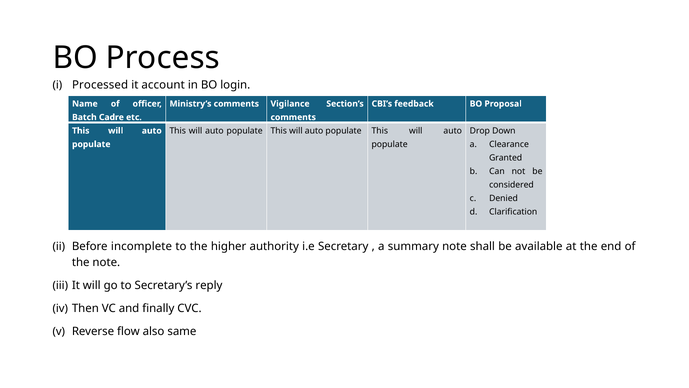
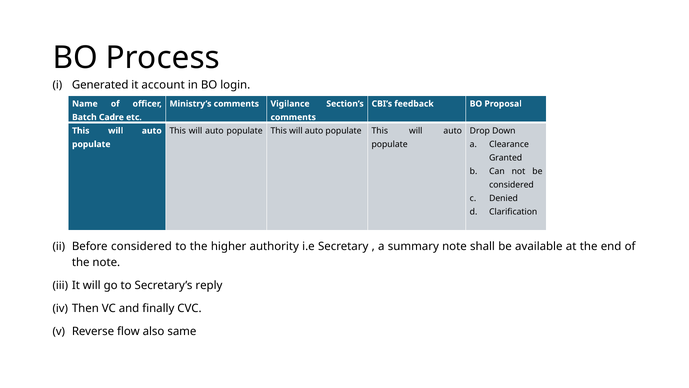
Processed: Processed -> Generated (100, 85)
Before incomplete: incomplete -> considered (141, 246)
